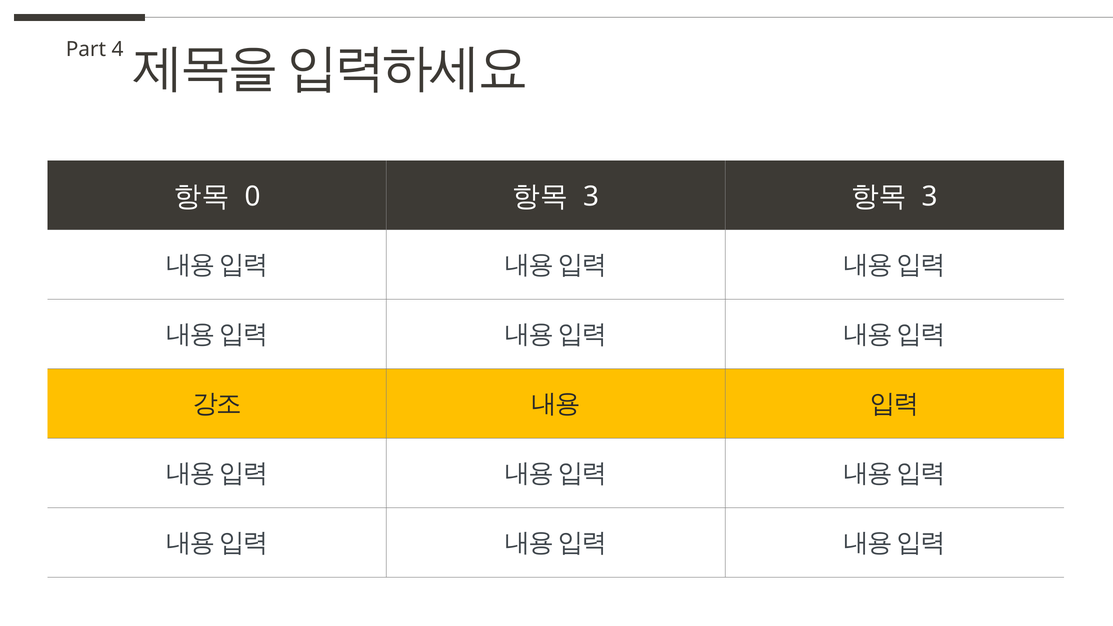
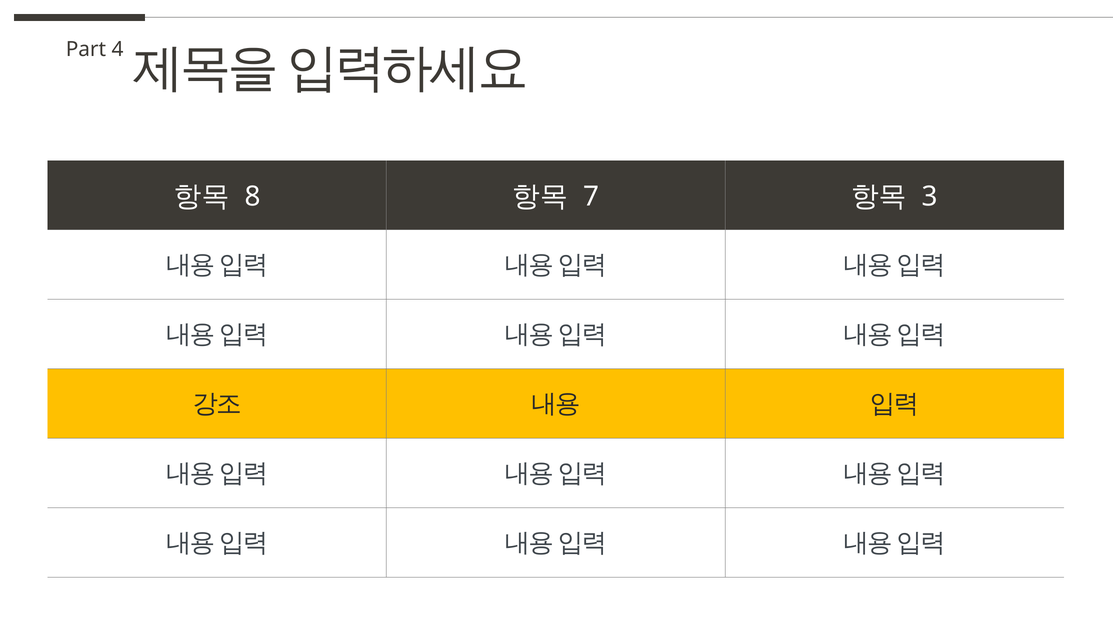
0: 0 -> 8 (253, 197)
3: 3 -> 7 (591, 197)
